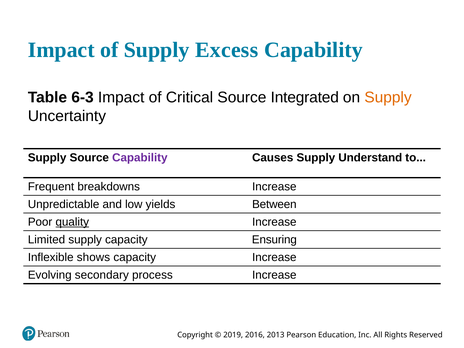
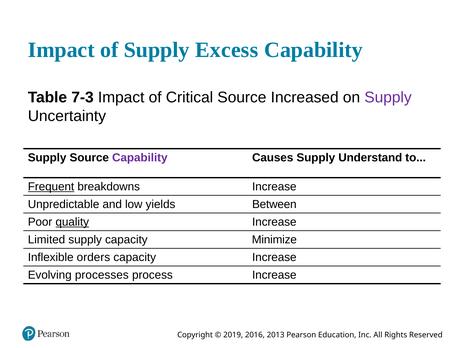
6-3: 6-3 -> 7-3 (83, 97)
Integrated: Integrated -> Increased (305, 97)
Supply colour: orange -> purple (388, 97)
Frequent underline: none -> present (51, 187)
Ensuring: Ensuring -> Minimize (274, 240)
shows: shows -> orders (93, 257)
secondary: secondary -> processes (102, 275)
